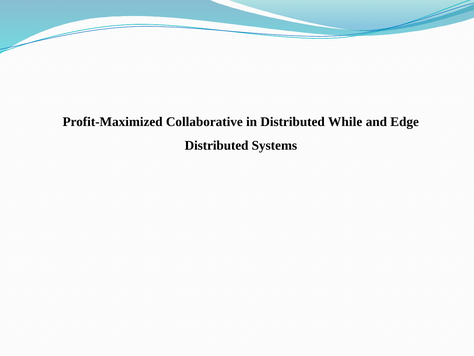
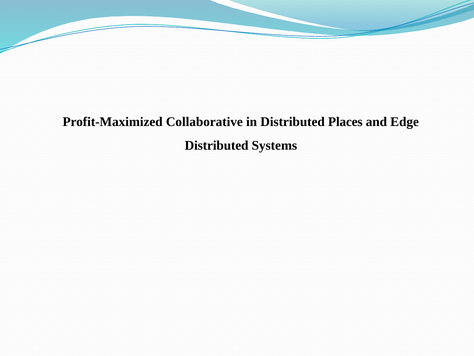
While: While -> Places (345, 122)
